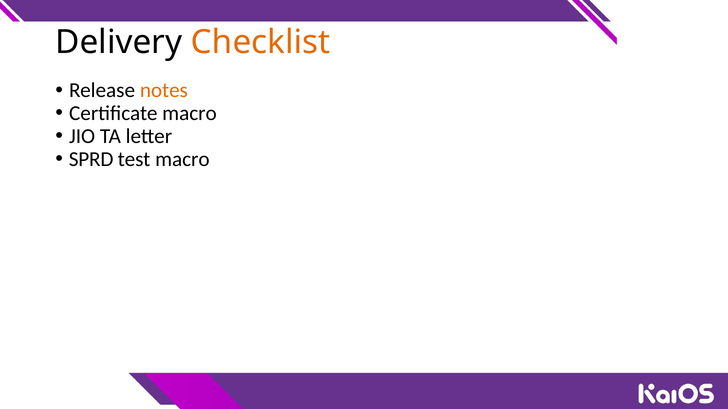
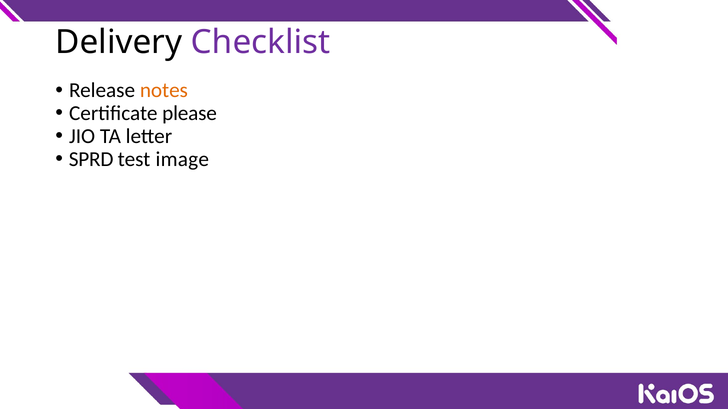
Checklist colour: orange -> purple (261, 42)
Certificate macro: macro -> please (190, 113)
test macro: macro -> image (182, 159)
